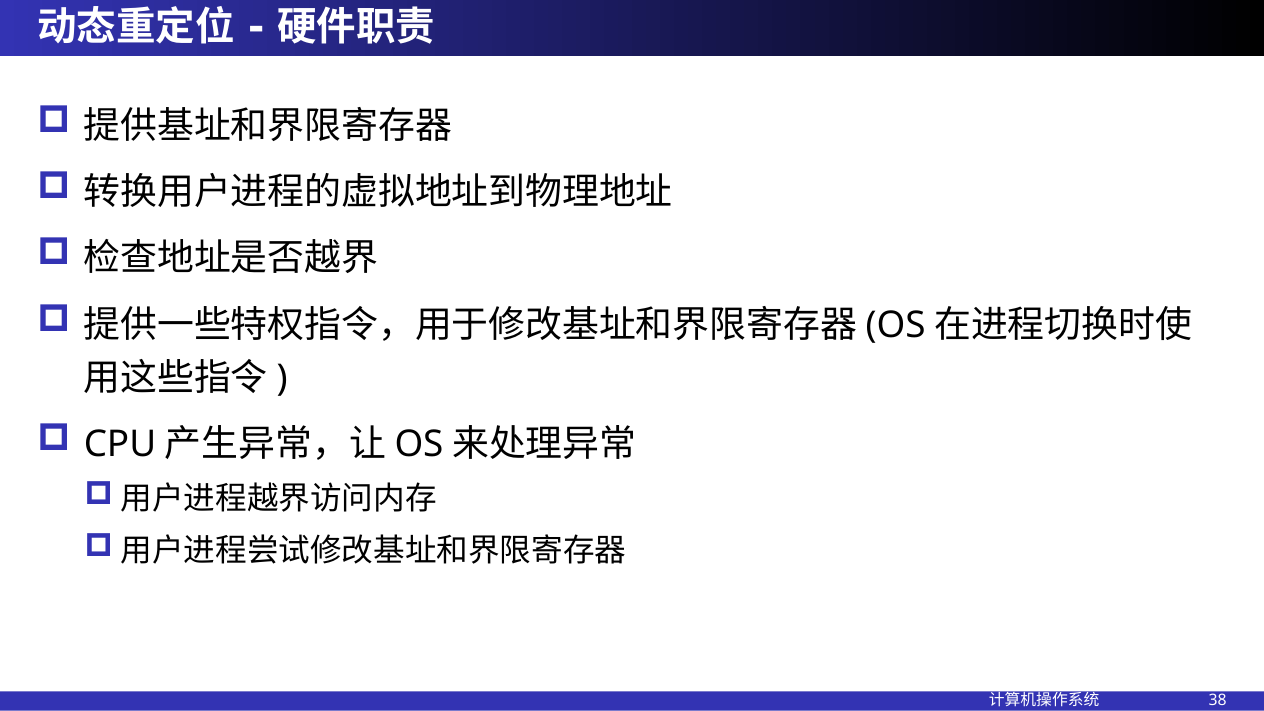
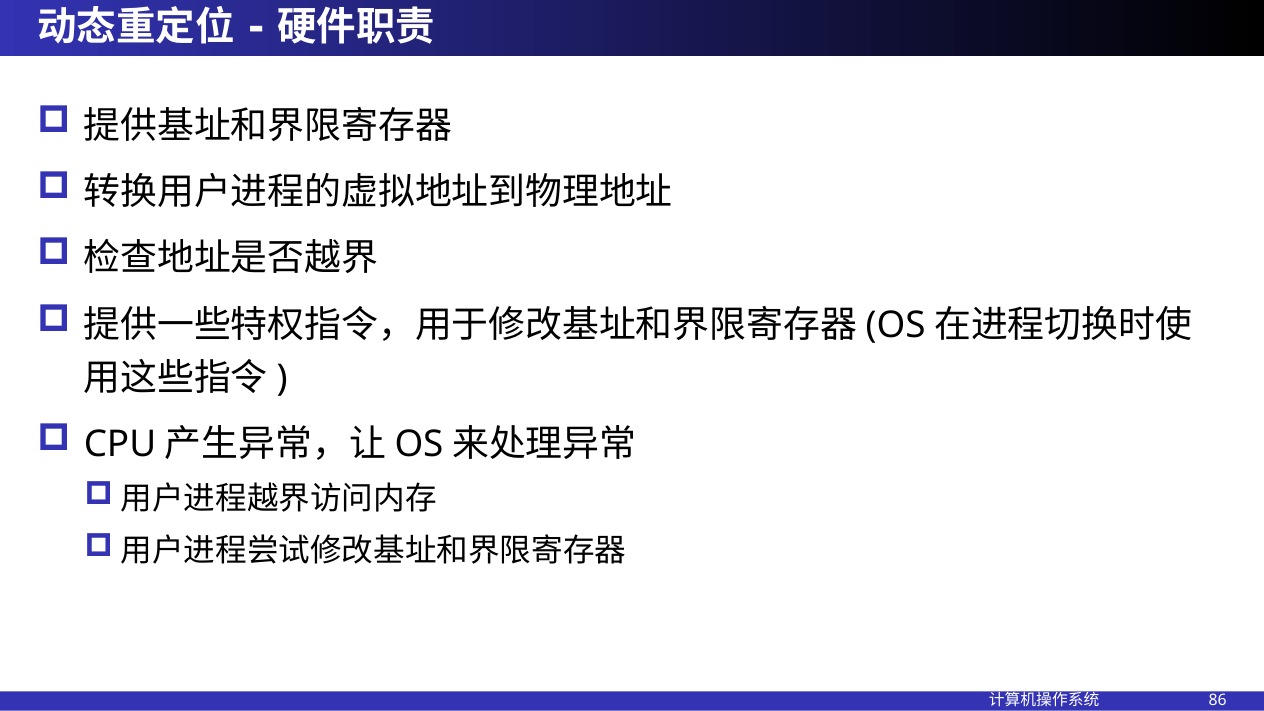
38: 38 -> 86 (1218, 701)
